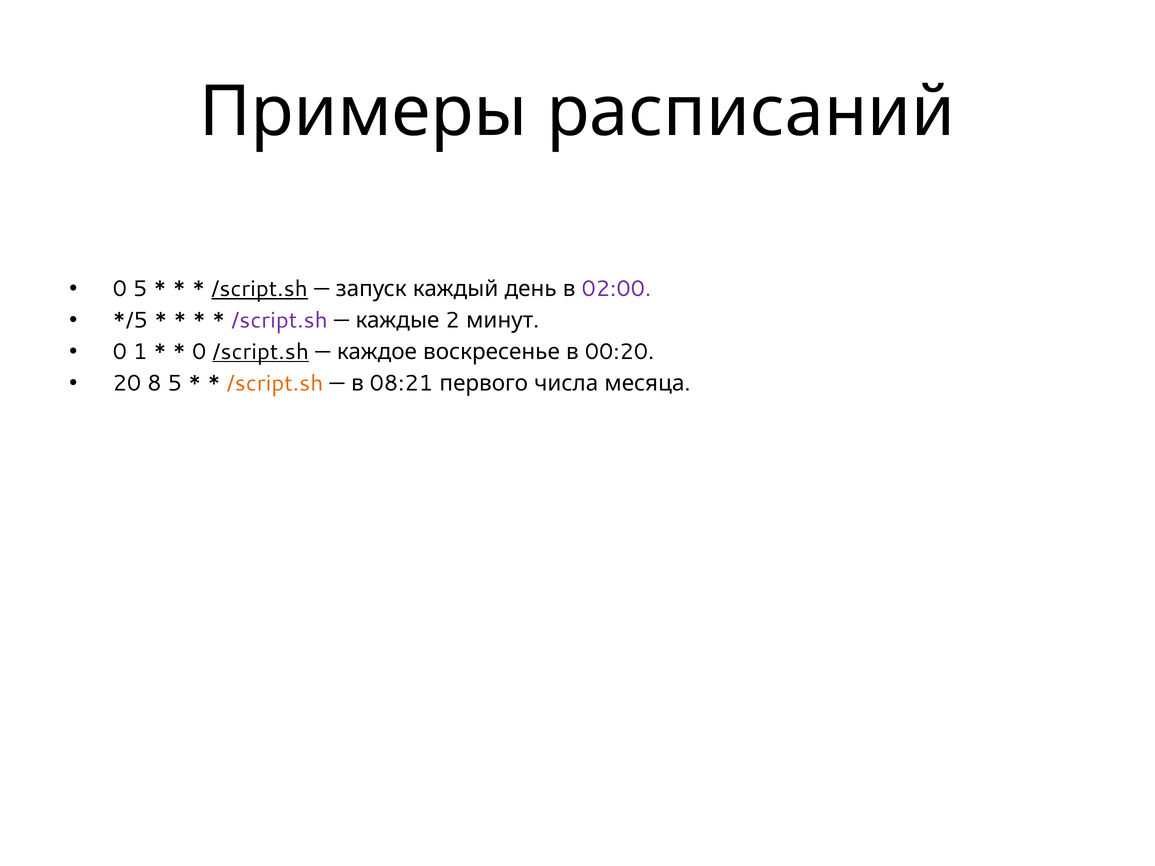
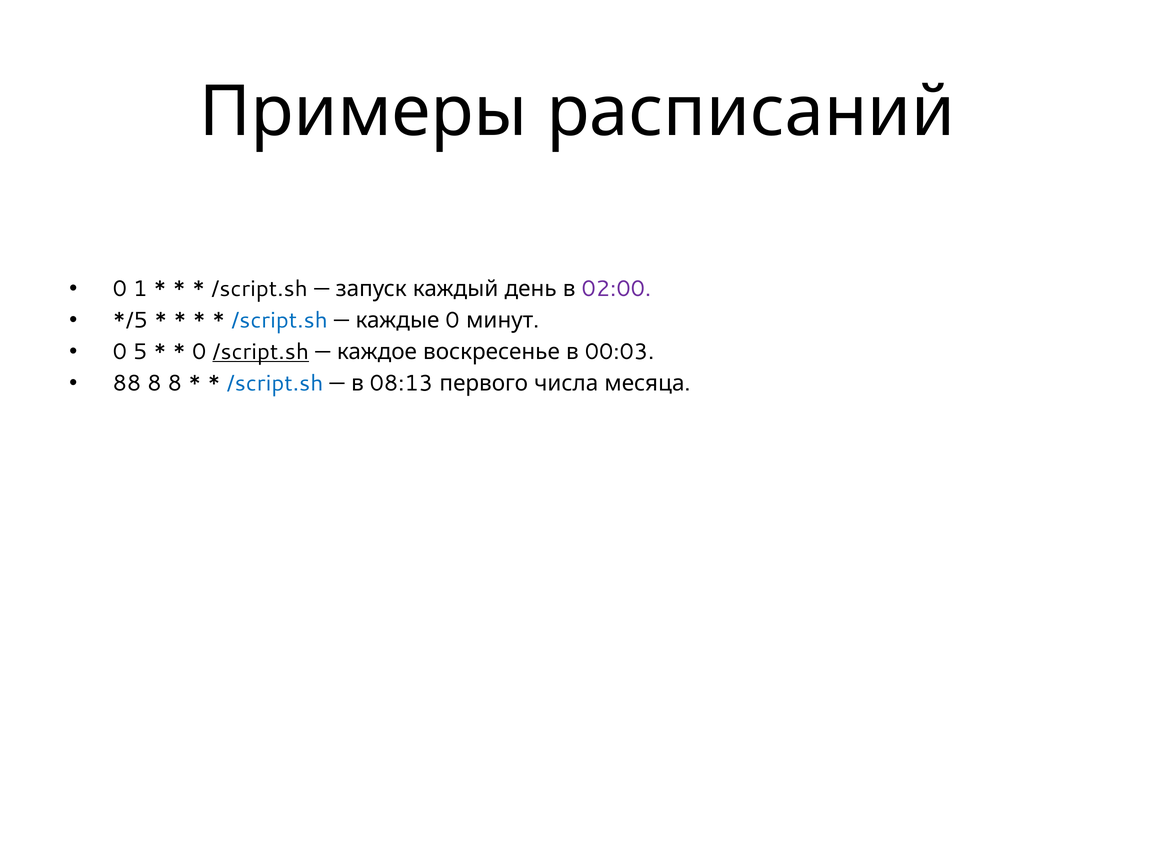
0 5: 5 -> 1 (140, 289)
/script.sh underline: present -> none (260, 289)
/script.sh colour: purple -> blue (280, 321)
2: 2 -> 0 (452, 321)
1: 1 -> 5 (140, 352)
00:20: 00:20 -> 00:03 (620, 352)
20: 20 -> 88 (127, 383)
8 5: 5 -> 8 (175, 383)
/script.sh colour: orange -> blue (275, 383)
08:21: 08:21 -> 08:13 (401, 383)
